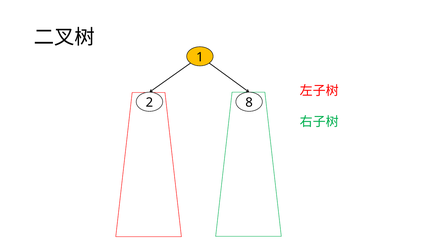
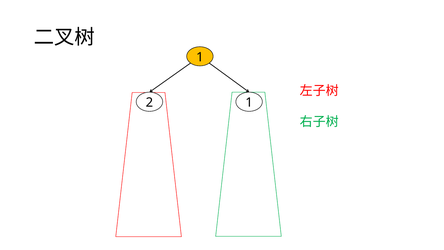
2 8: 8 -> 1 (249, 103)
